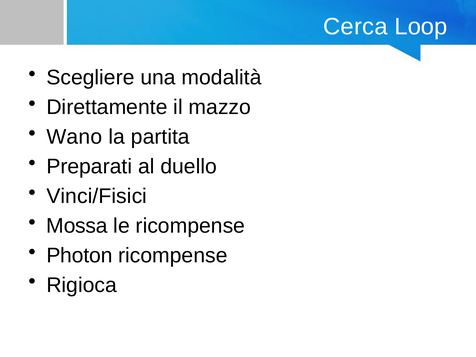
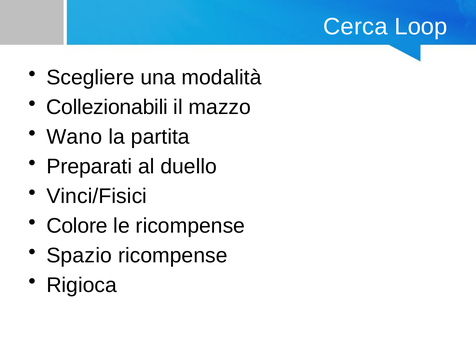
Direttamente: Direttamente -> Collezionabili (107, 107)
Mossa: Mossa -> Colore (77, 226)
Photon: Photon -> Spazio (79, 255)
